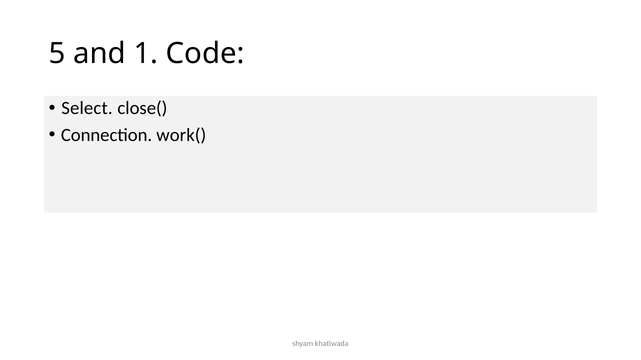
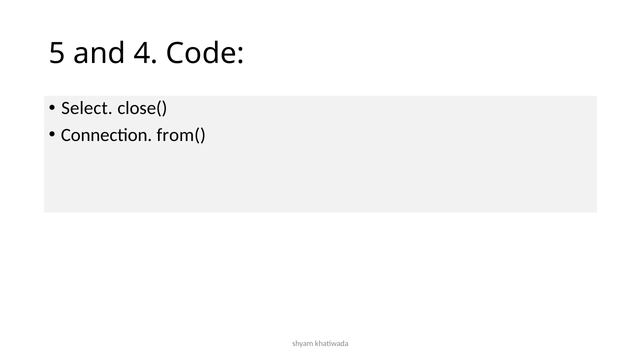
1: 1 -> 4 (146, 54)
work(: work( -> from( (181, 135)
